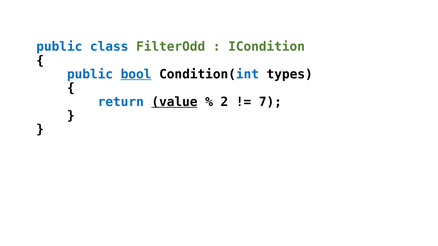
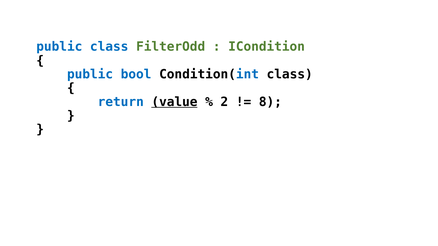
bool underline: present -> none (136, 74)
Condition(int types: types -> class (290, 74)
7: 7 -> 8 (270, 102)
